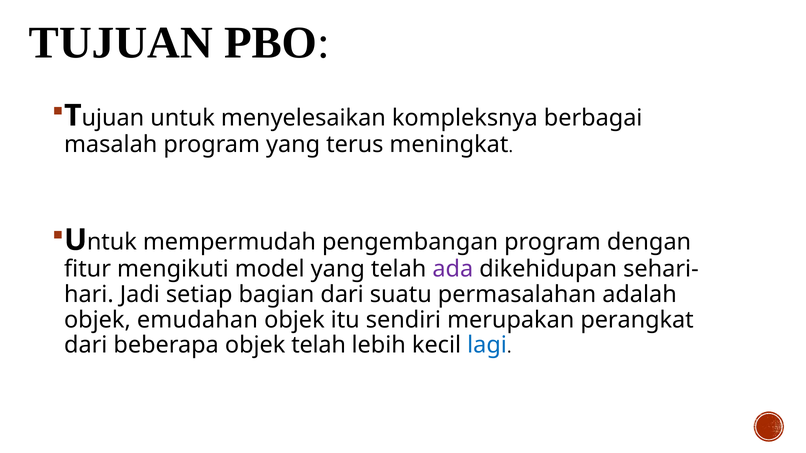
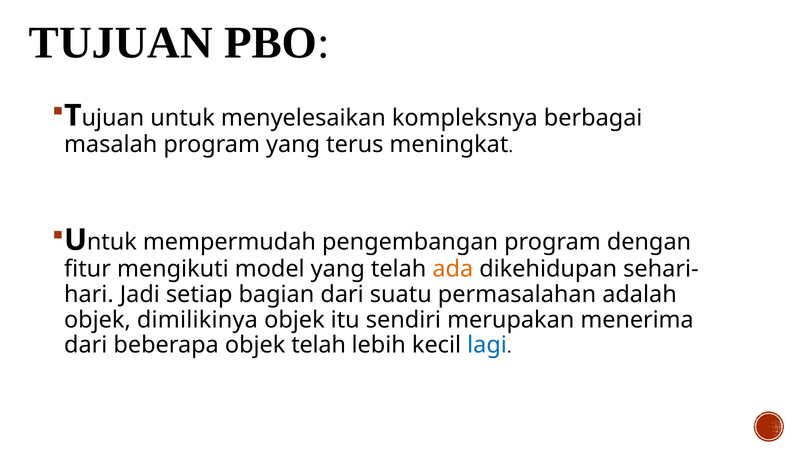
ada colour: purple -> orange (453, 269)
emudahan: emudahan -> dimilikinya (197, 320)
perangkat: perangkat -> menerima (637, 320)
